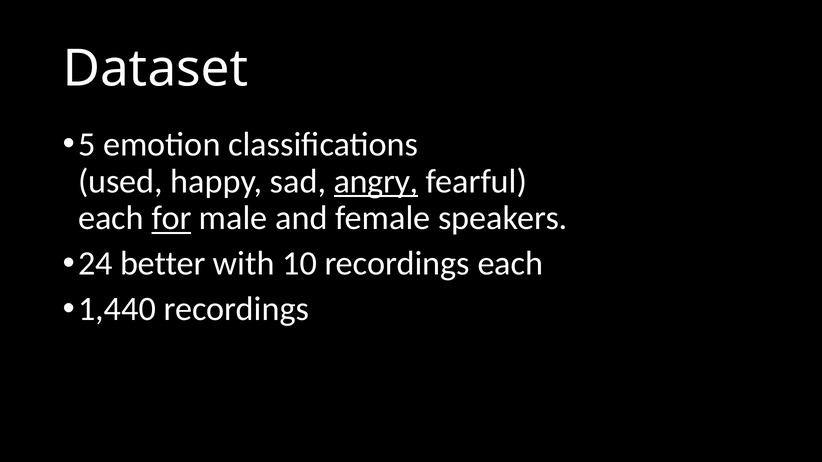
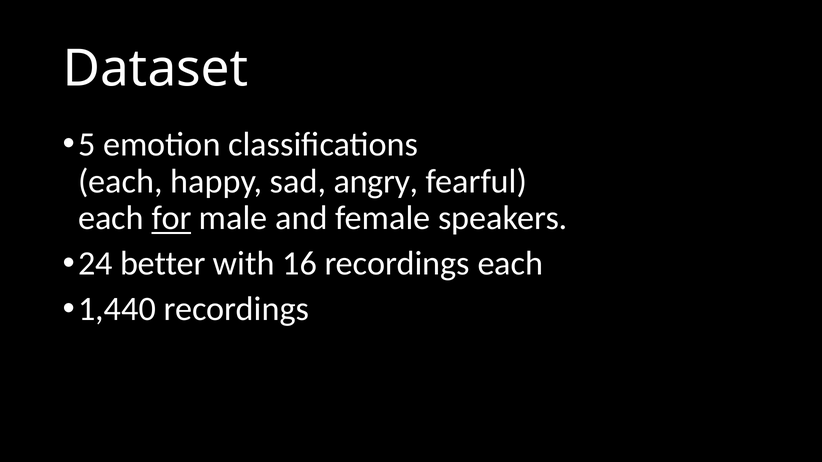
used: used -> each (120, 181)
angry underline: present -> none (376, 181)
10: 10 -> 16 (300, 264)
